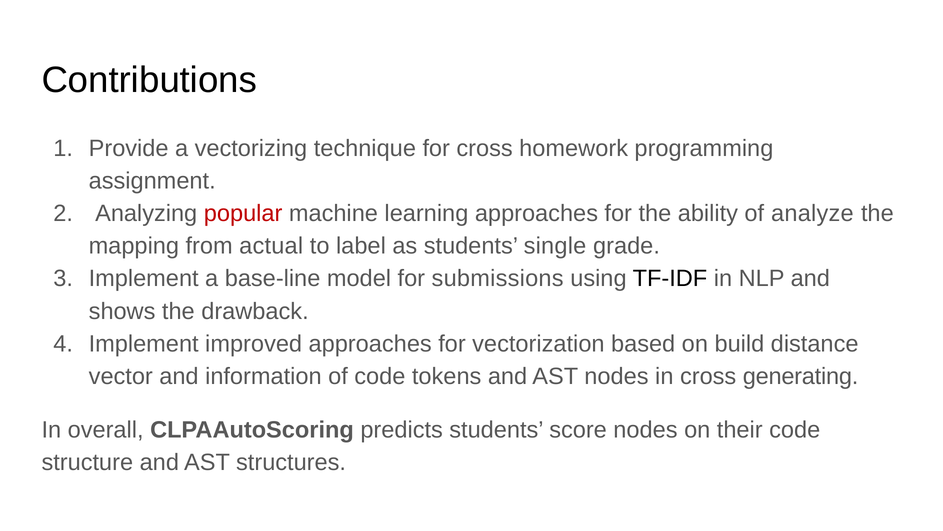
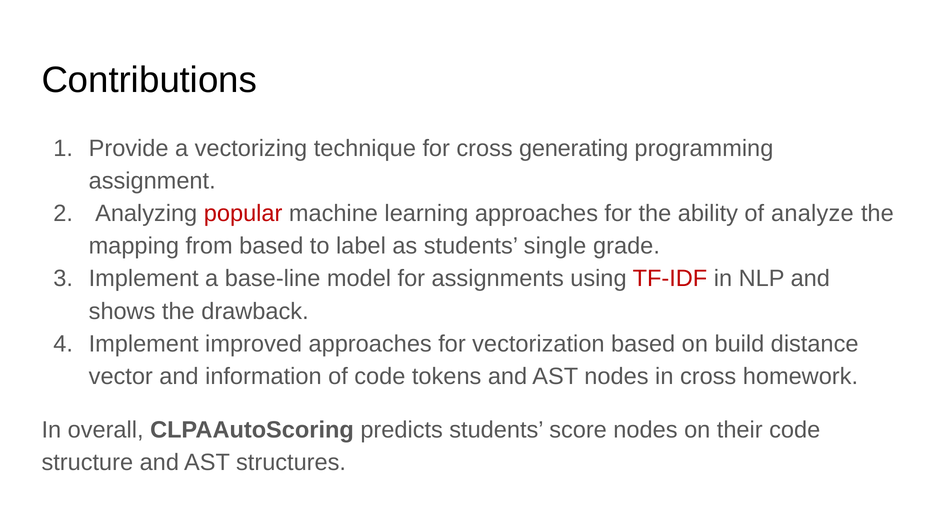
homework: homework -> generating (574, 148)
from actual: actual -> based (271, 246)
submissions: submissions -> assignments (498, 278)
TF-IDF colour: black -> red (670, 278)
generating: generating -> homework (800, 376)
